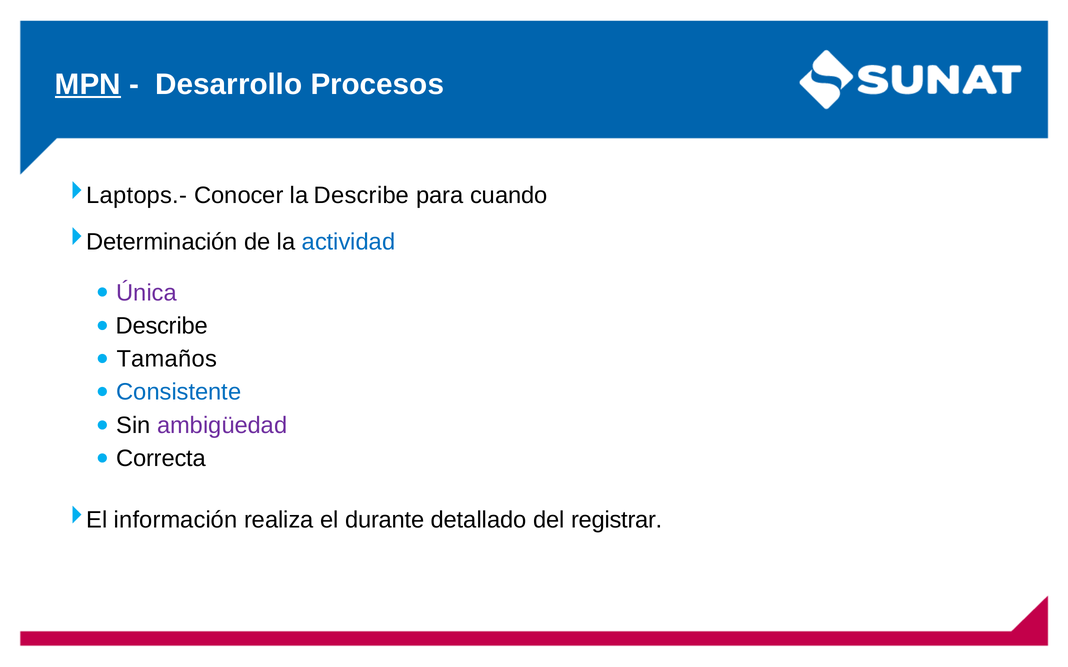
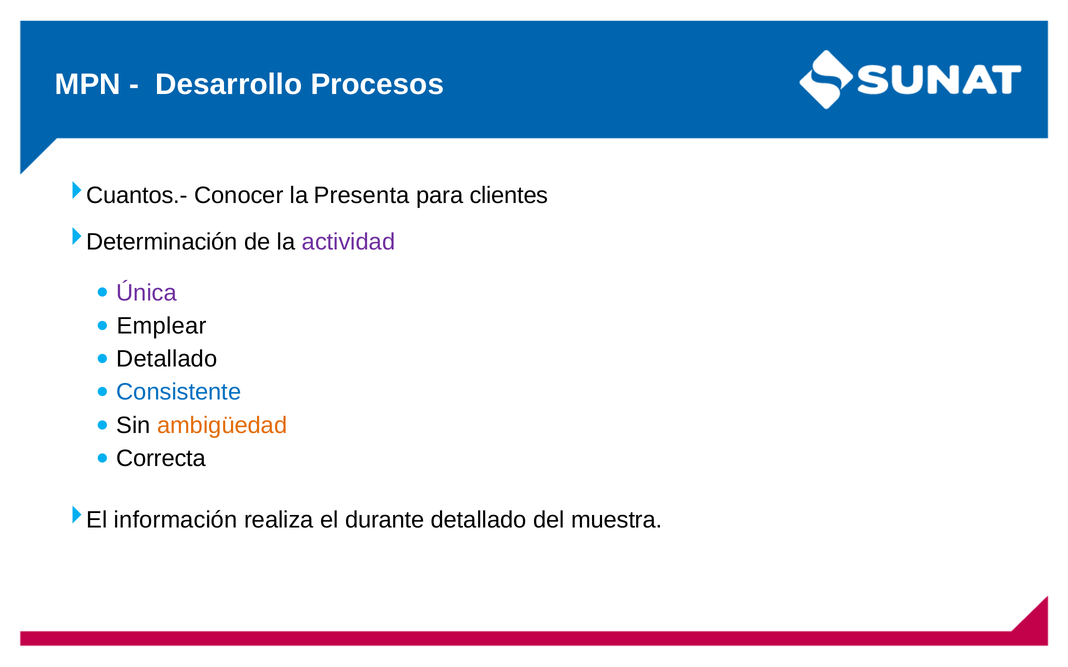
MPN underline: present -> none (88, 84)
Laptops.-: Laptops.- -> Cuantos.- (137, 196)
la Describe: Describe -> Presenta (362, 196)
cuando: cuando -> clientes (509, 196)
actividad colour: blue -> purple (349, 242)
Describe: Describe -> Emplear (162, 326)
Tamaños: Tamaños -> Detallado (167, 359)
ambigüedad colour: purple -> orange (222, 426)
registrar: registrar -> muestra (617, 520)
